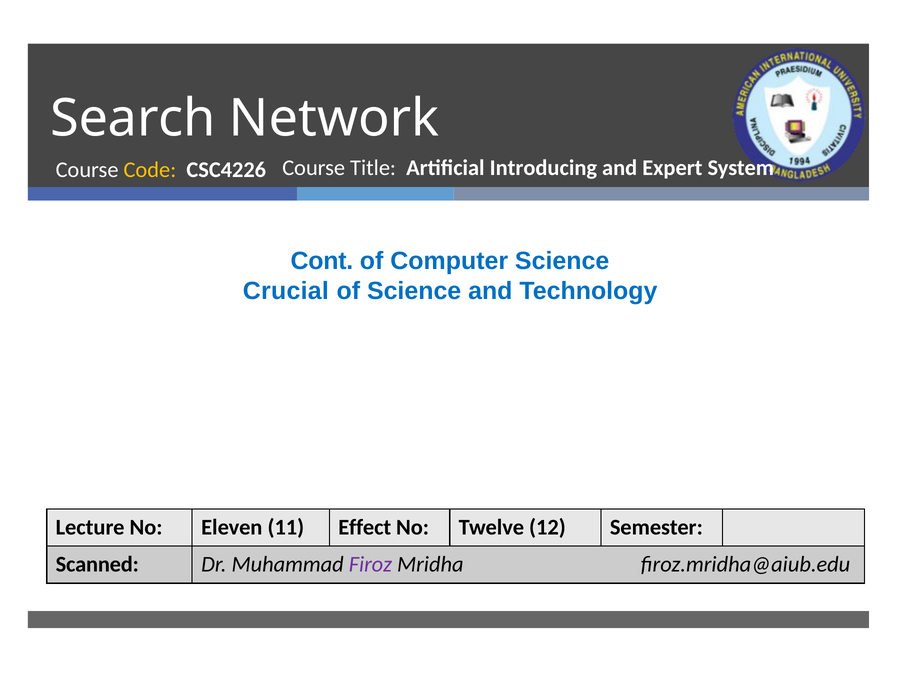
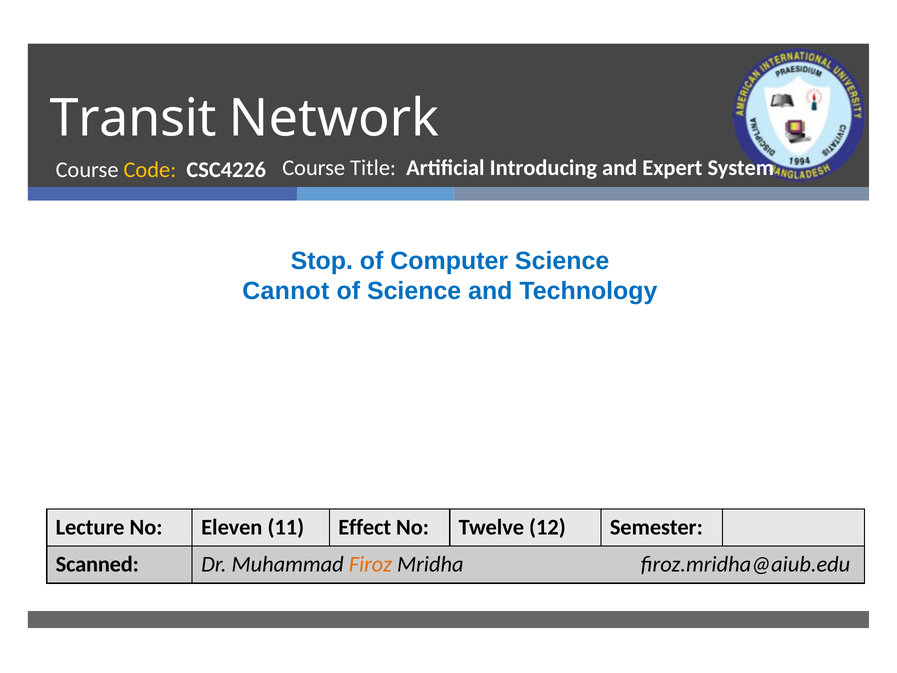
Search: Search -> Transit (133, 119)
Cont: Cont -> Stop (322, 261)
Crucial: Crucial -> Cannot (286, 291)
Firoz colour: purple -> orange (370, 564)
